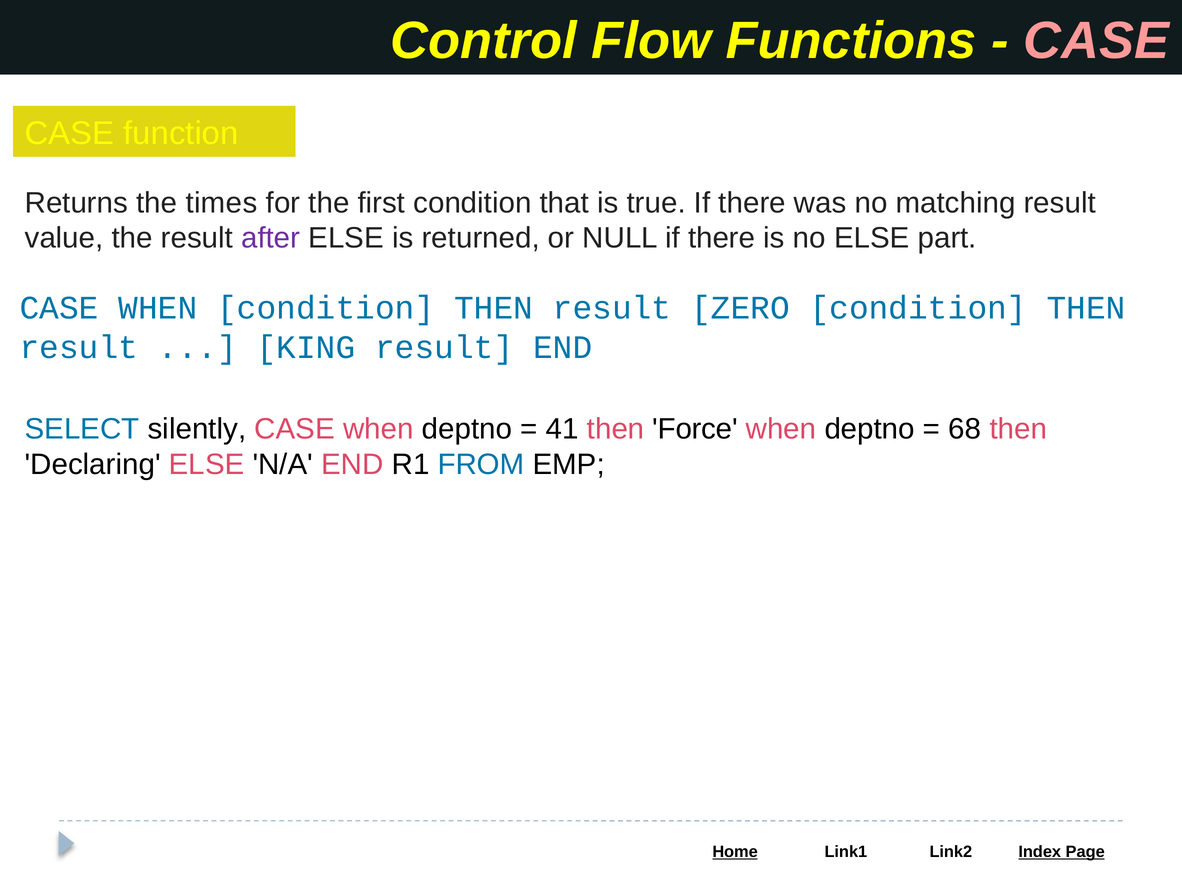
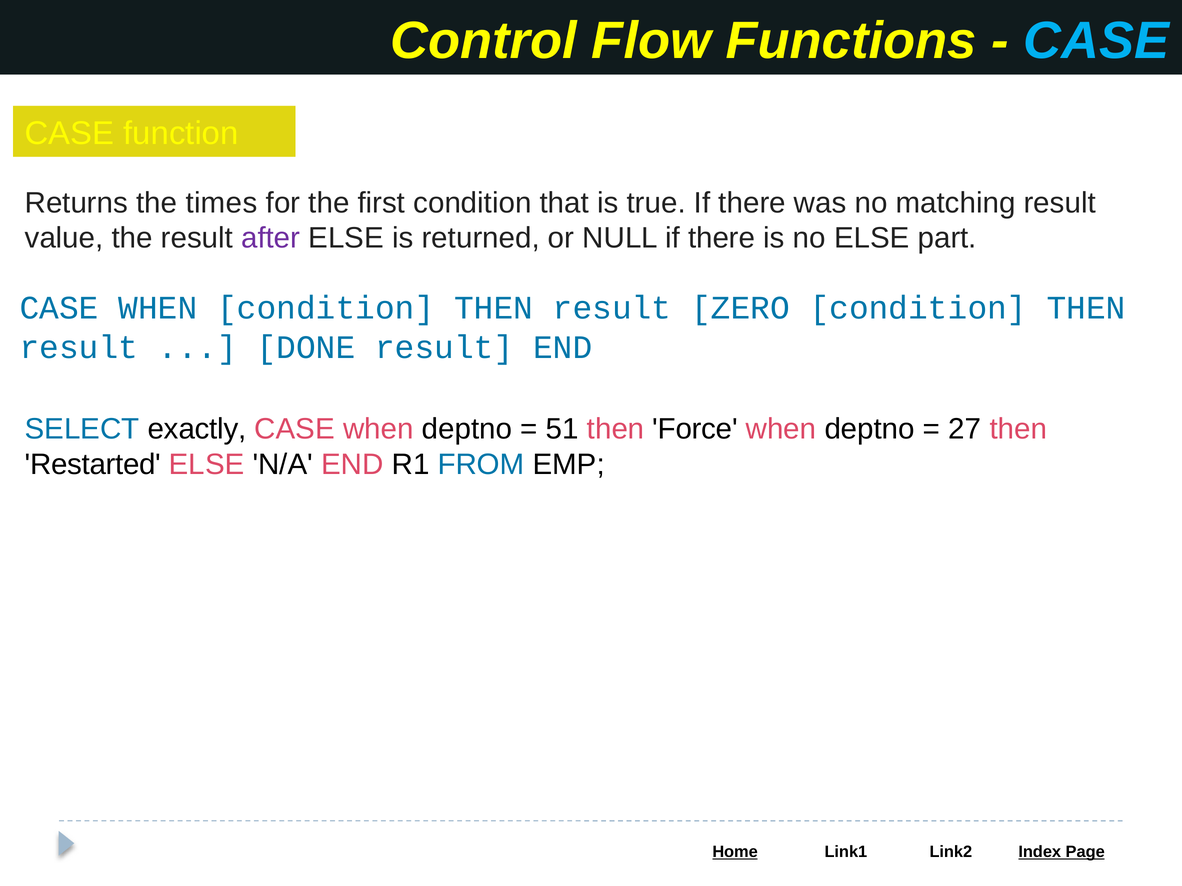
CASE colour: pink -> light blue (1096, 41)
KING: KING -> DONE (306, 347)
silently: silently -> exactly (197, 429)
41: 41 -> 51 (562, 429)
68: 68 -> 27 (965, 429)
Declaring: Declaring -> Restarted (93, 465)
